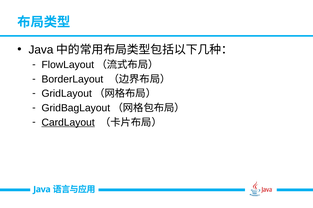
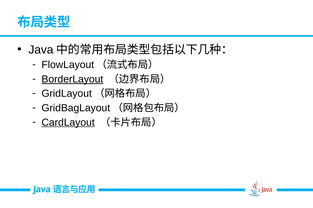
BorderLayout underline: none -> present (72, 79)
